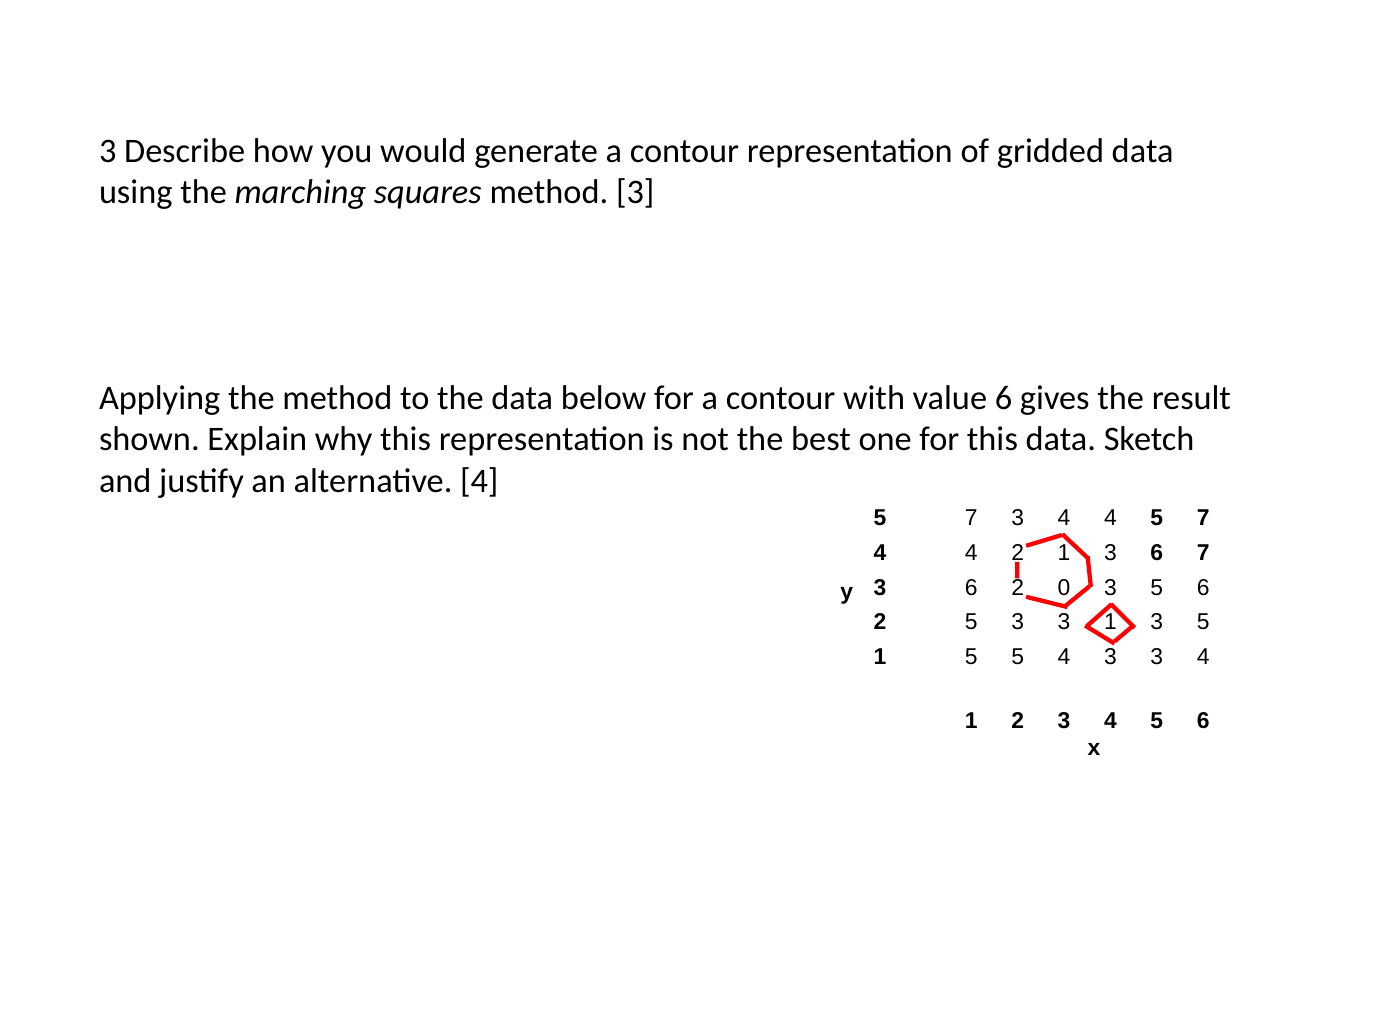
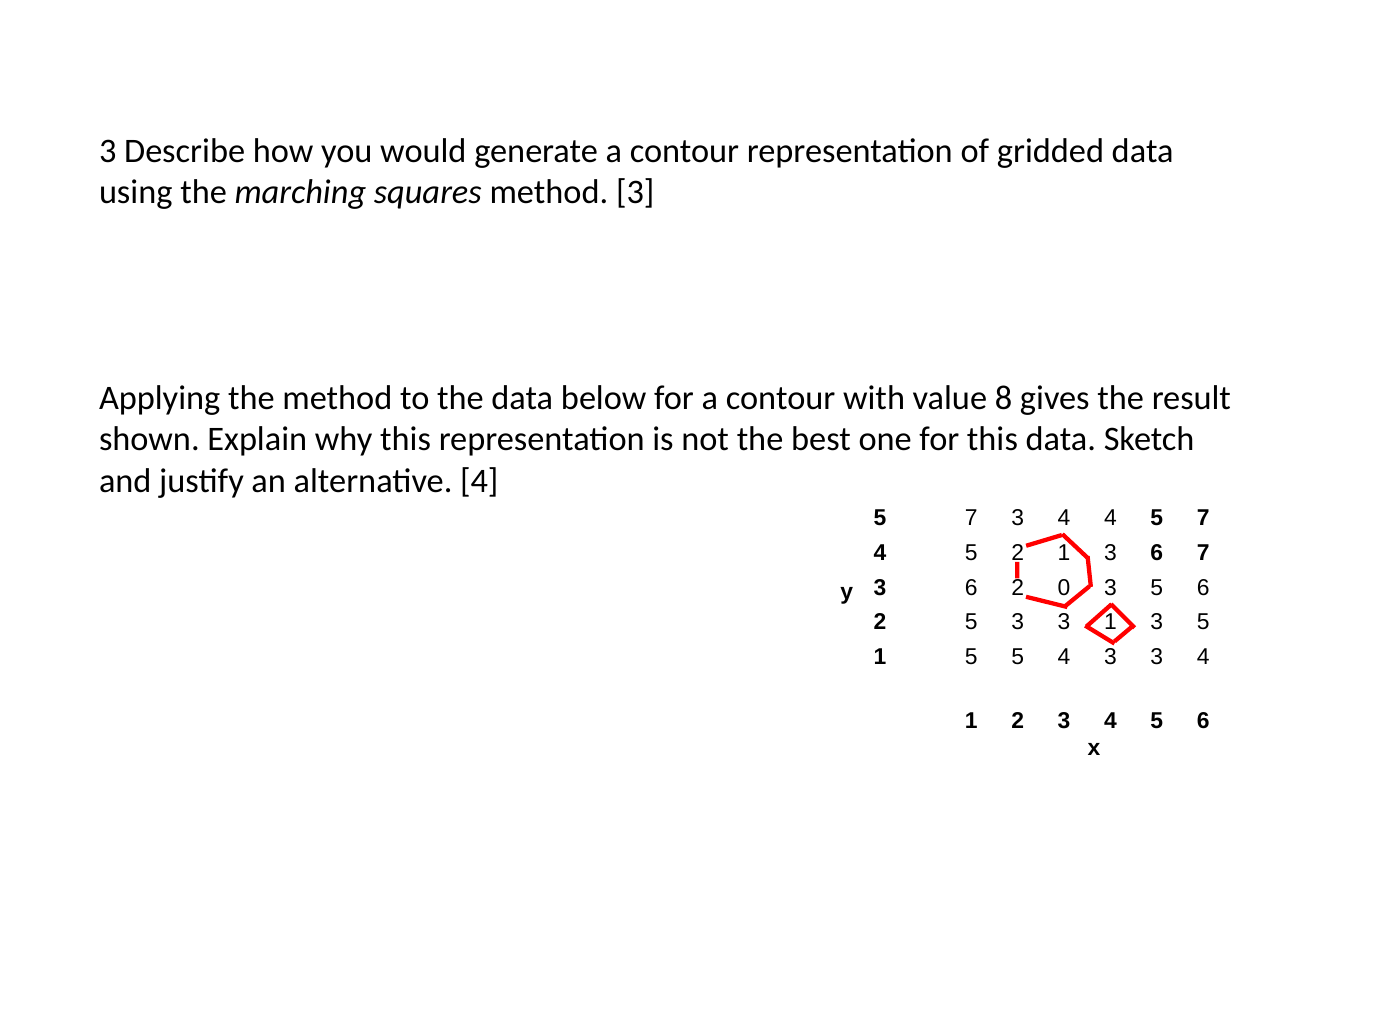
value 6: 6 -> 8 (1004, 398)
4: 4 -> 5 (971, 552)
